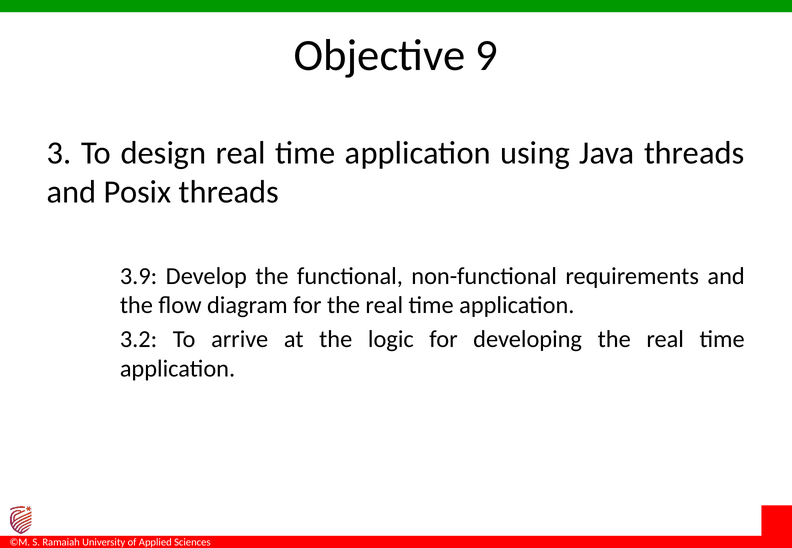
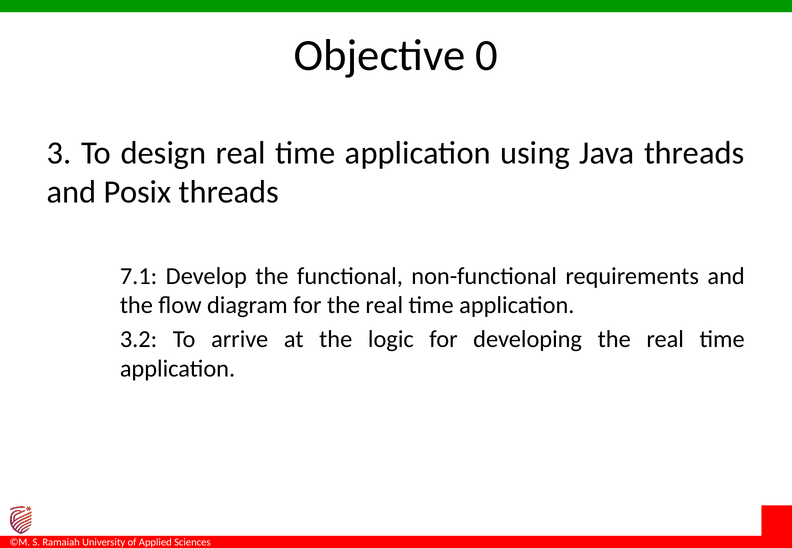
9: 9 -> 0 (487, 55)
3.9: 3.9 -> 7.1 (139, 276)
